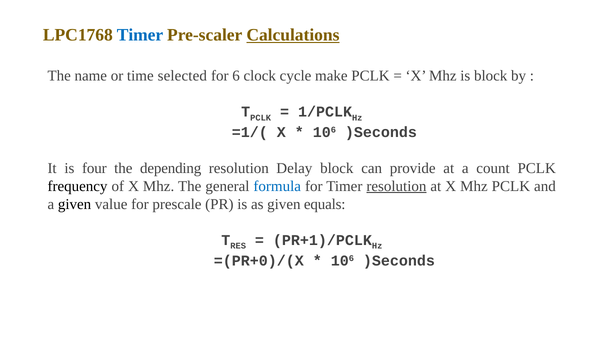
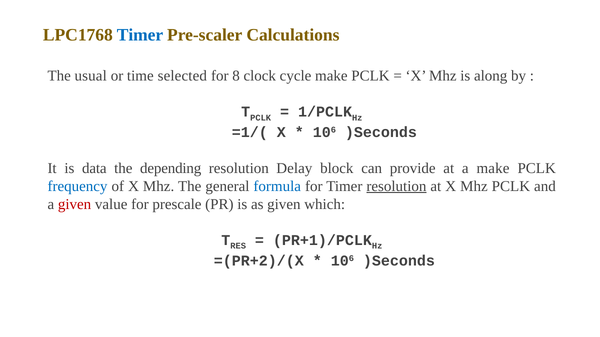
Calculations underline: present -> none (293, 35)
name: name -> usual (91, 76)
6: 6 -> 8 (236, 76)
is block: block -> along (491, 76)
four: four -> data (94, 168)
a count: count -> make (493, 168)
frequency colour: black -> blue (77, 186)
given colour: black -> red (75, 204)
equals: equals -> which (325, 204)
=(PR+0)/(X: =(PR+0)/(X -> =(PR+2)/(X (259, 261)
